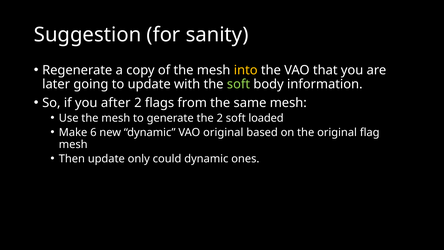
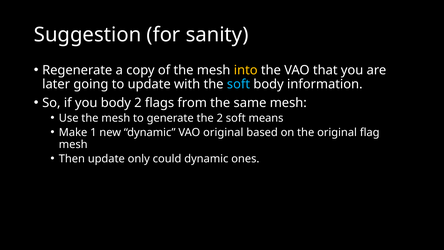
soft colour: light green -> light blue (238, 84)
you after: after -> body (116, 103)
loaded: loaded -> means (266, 118)
6: 6 -> 1 (93, 132)
